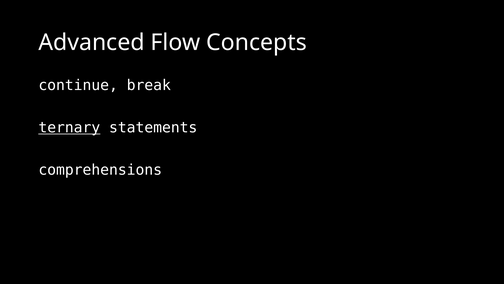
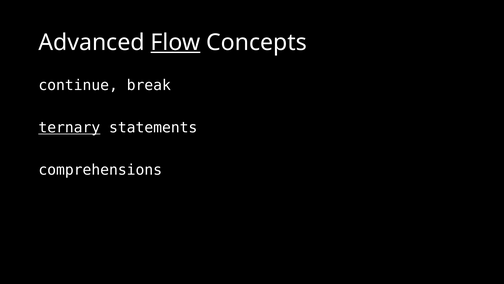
Flow underline: none -> present (176, 42)
